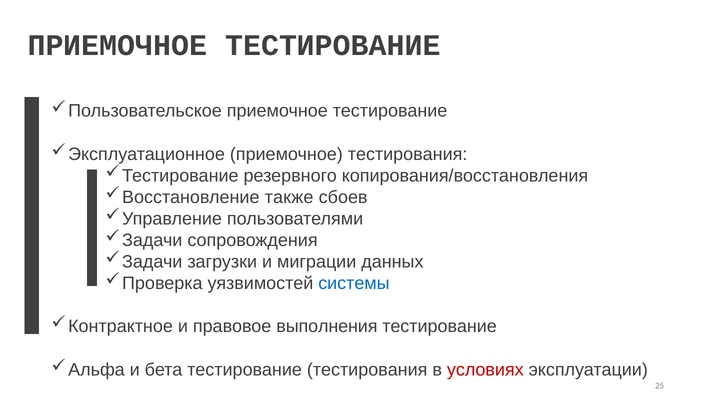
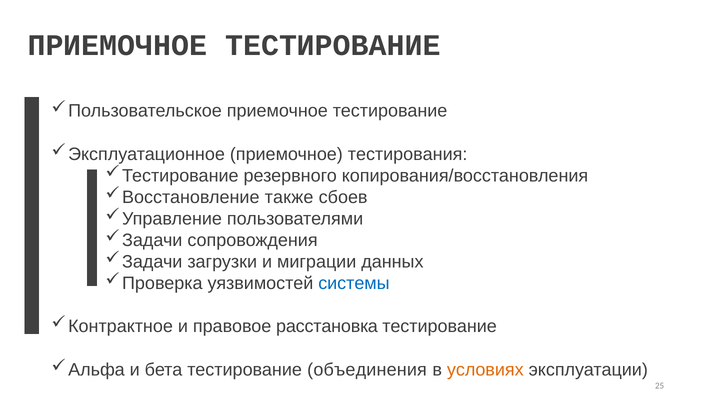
выполнения: выполнения -> расстановка (327, 327)
тестирование тестирования: тестирования -> объединения (367, 370)
условиях colour: red -> orange (485, 370)
